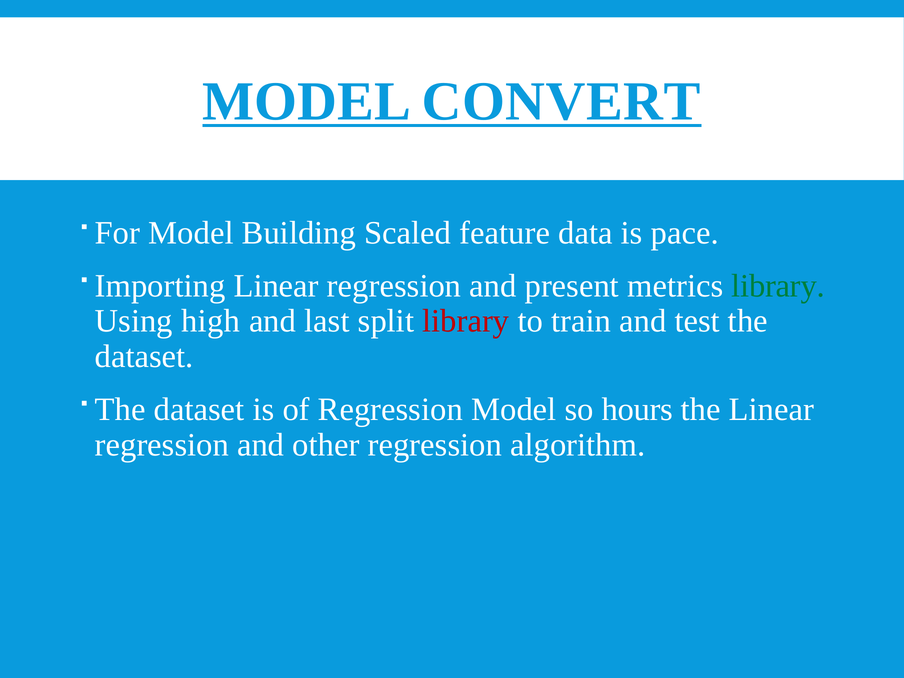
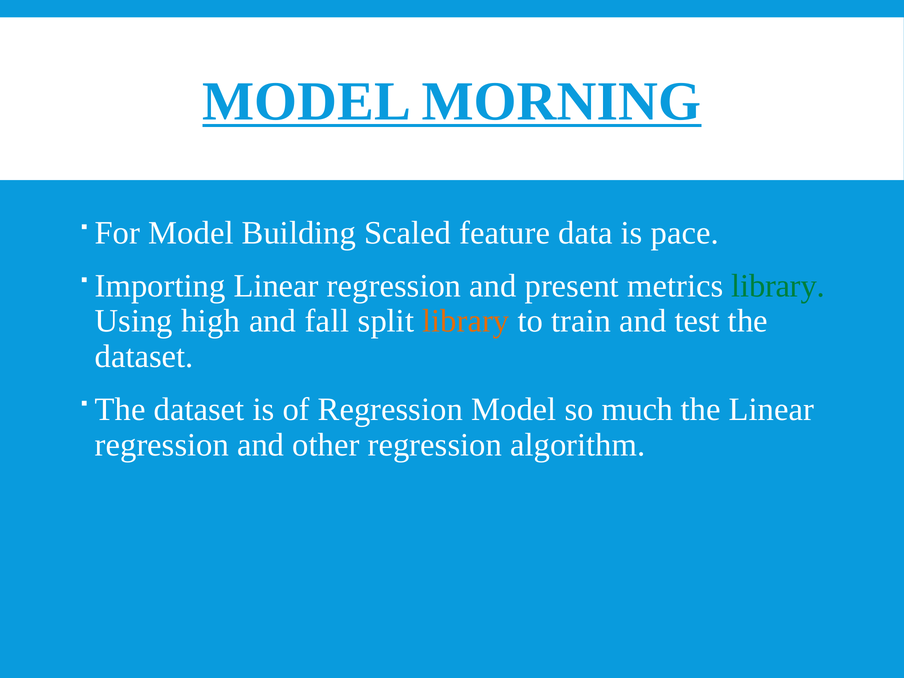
CONVERT: CONVERT -> MORNING (561, 101)
last: last -> fall (327, 321)
library colour: red -> orange (466, 321)
hours: hours -> much (637, 409)
